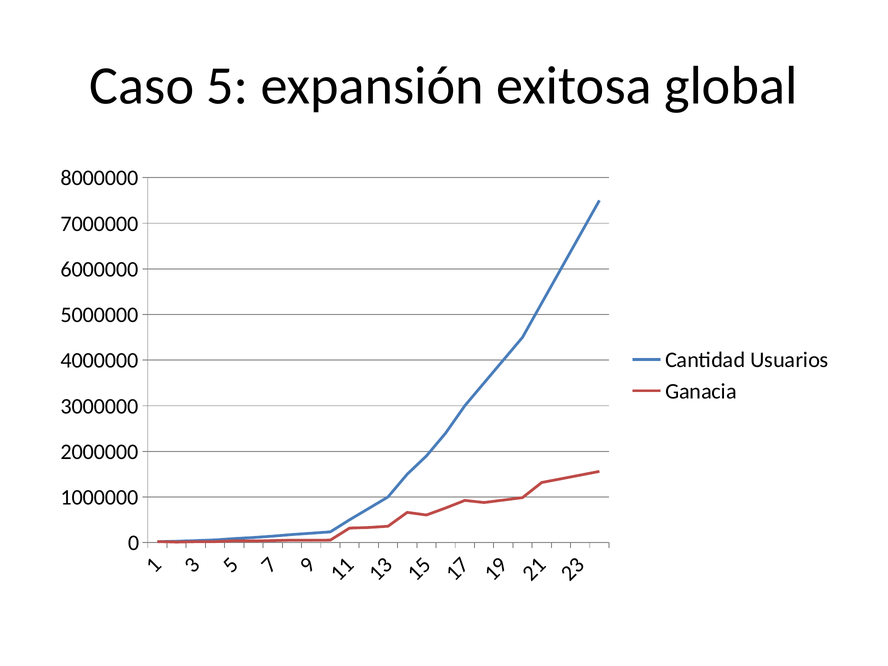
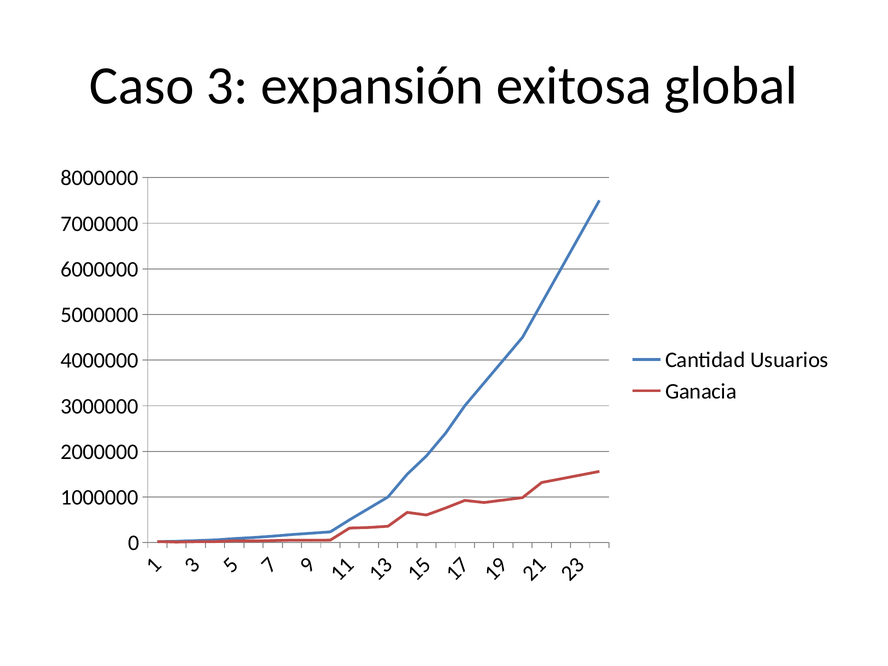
Caso 5: 5 -> 3 (227, 86)
